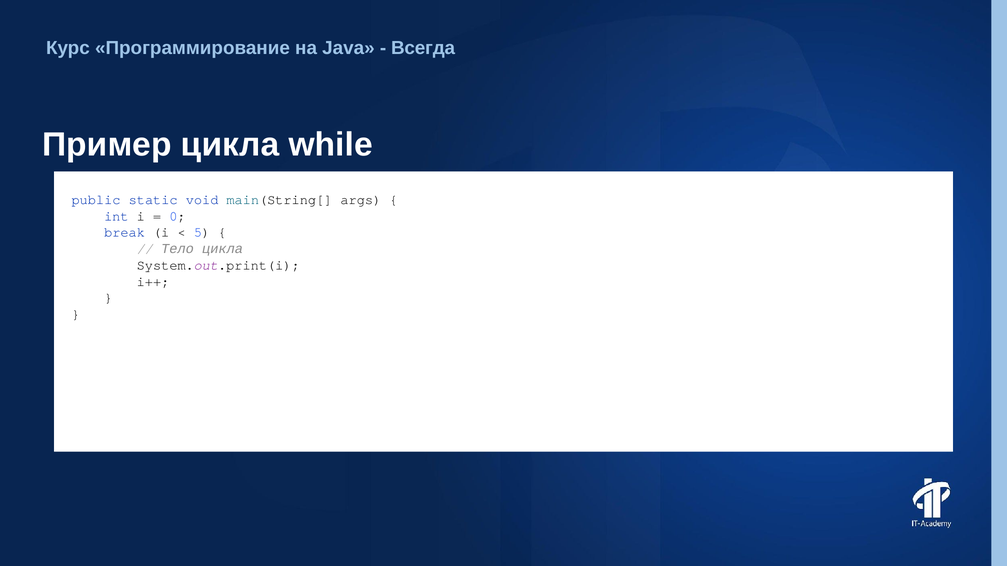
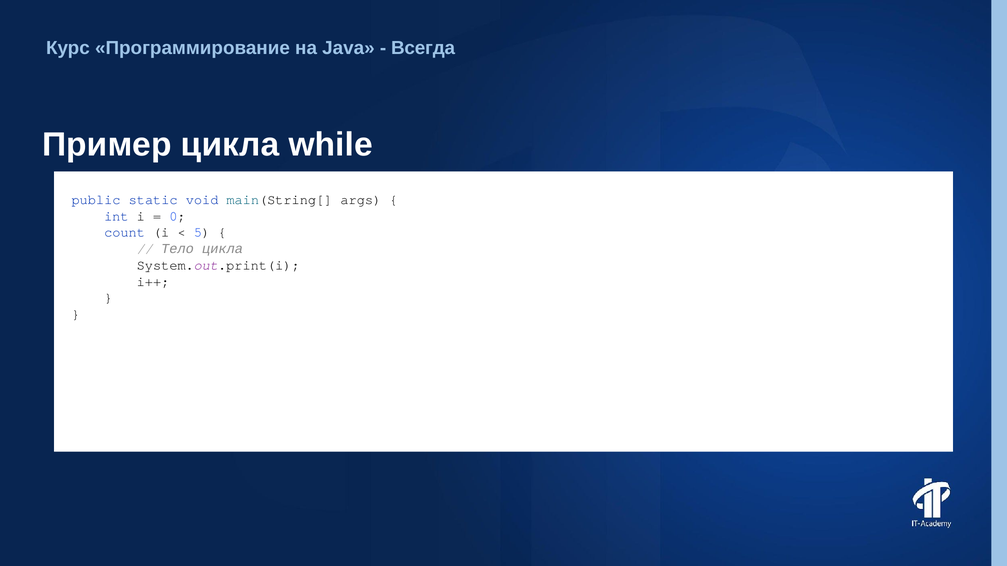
break: break -> count (125, 233)
